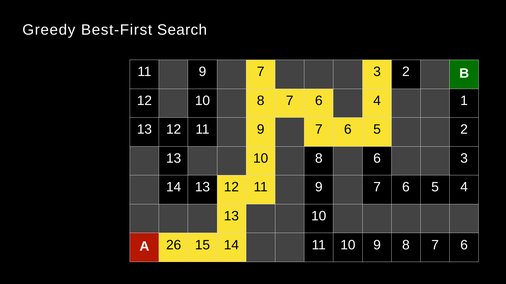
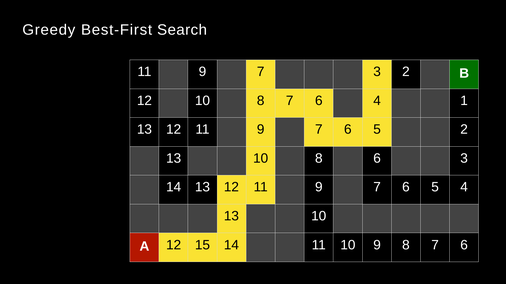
A 26: 26 -> 12 (174, 245)
